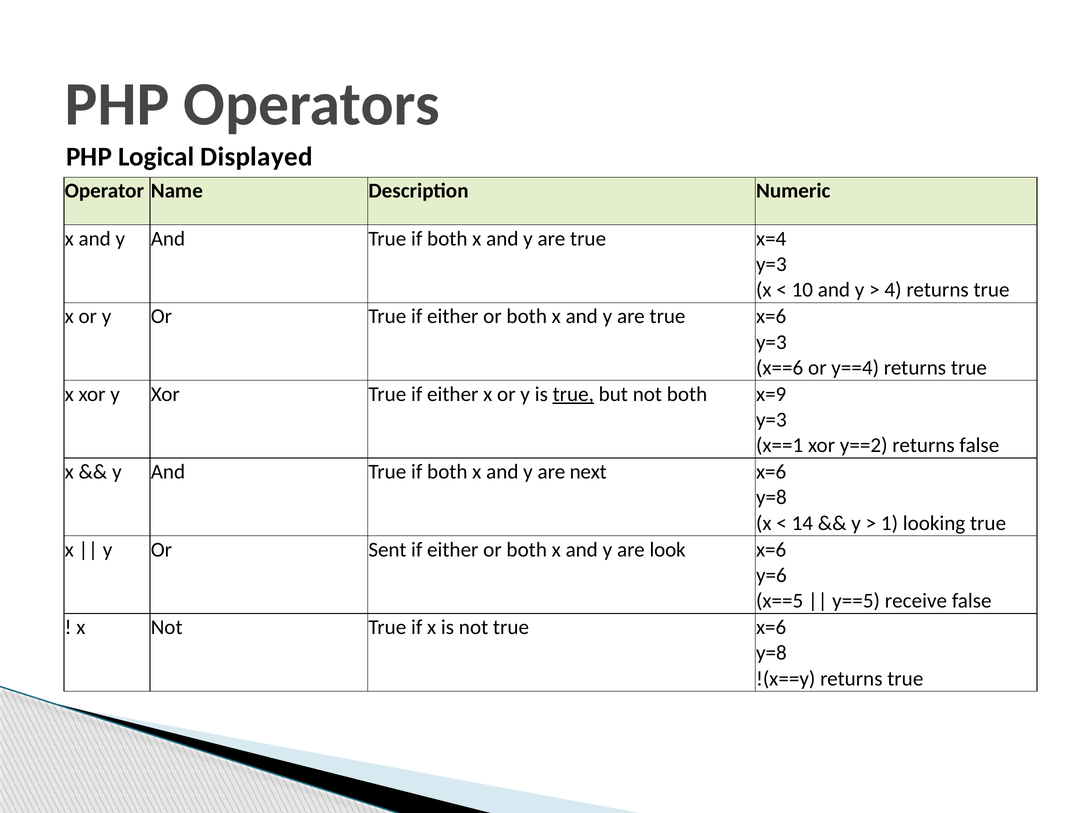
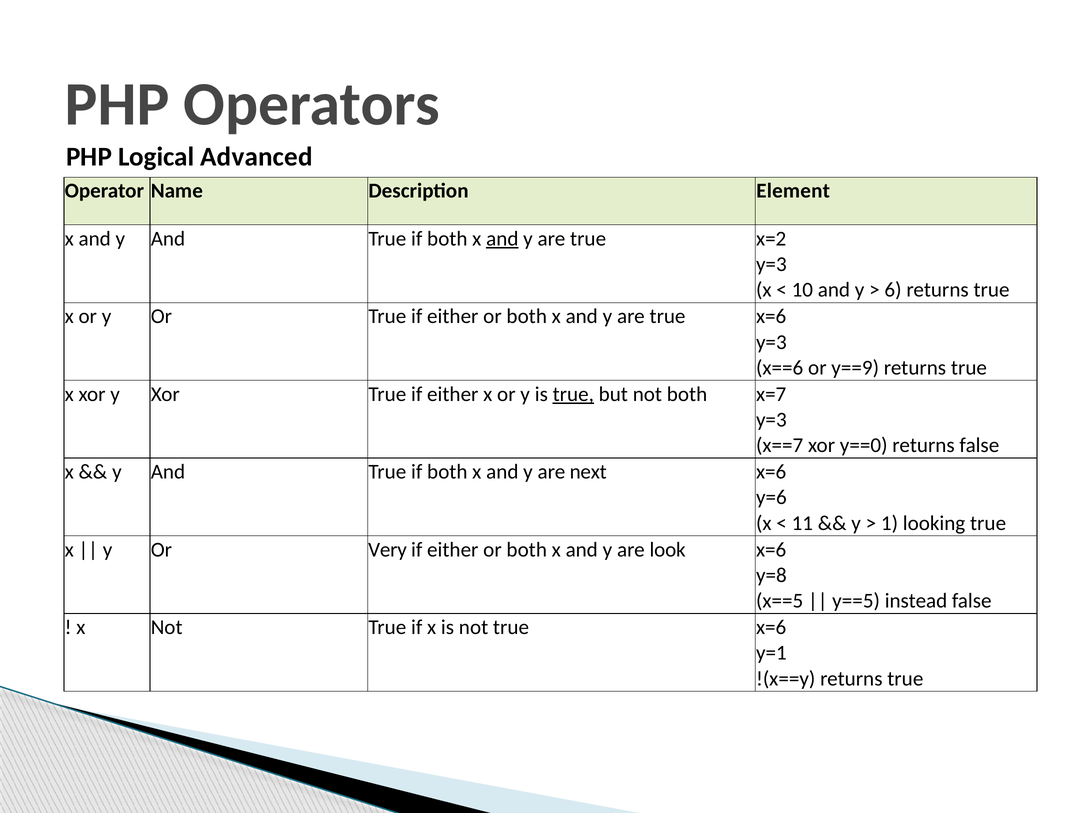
Displayed: Displayed -> Advanced (257, 157)
Numeric: Numeric -> Element (793, 191)
and underline: none -> present (502, 239)
x=4: x=4 -> x=2 (771, 239)
4: 4 -> 6 (893, 290)
y==4: y==4 -> y==9 (855, 368)
x=9: x=9 -> x=7 (771, 394)
x==1: x==1 -> x==7 (780, 445)
y==2: y==2 -> y==0 (864, 445)
y=8: y=8 -> y=6 (771, 498)
14: 14 -> 11 (802, 523)
Sent: Sent -> Very (388, 550)
y=6: y=6 -> y=8 (771, 575)
receive: receive -> instead (916, 601)
y=8: y=8 -> y=1 (771, 653)
